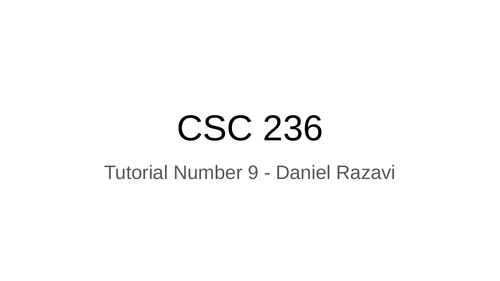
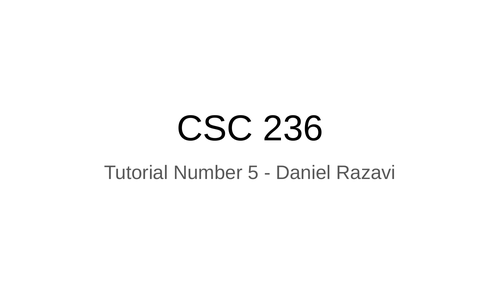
9: 9 -> 5 (253, 173)
